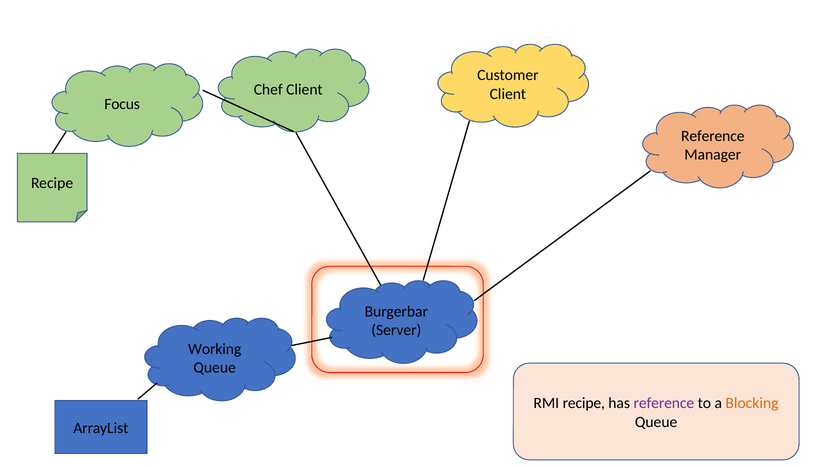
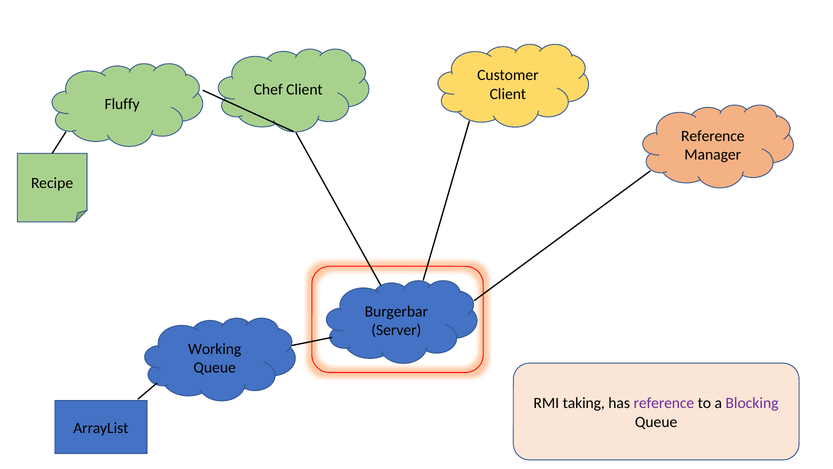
Focus: Focus -> Fluffy (122, 104)
RMI recipe: recipe -> taking (584, 403)
Blocking colour: orange -> purple (752, 403)
